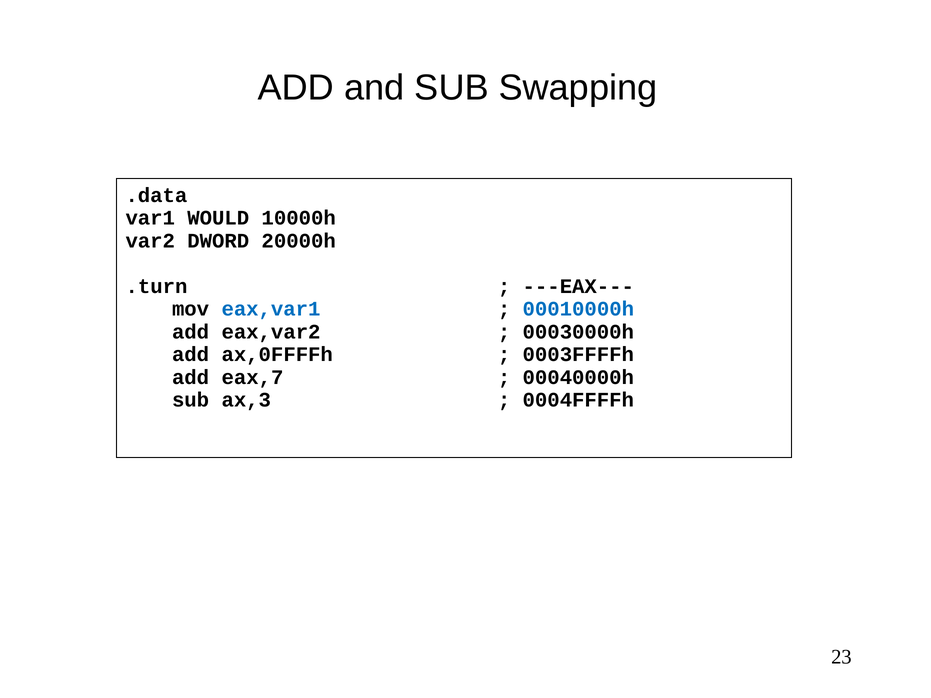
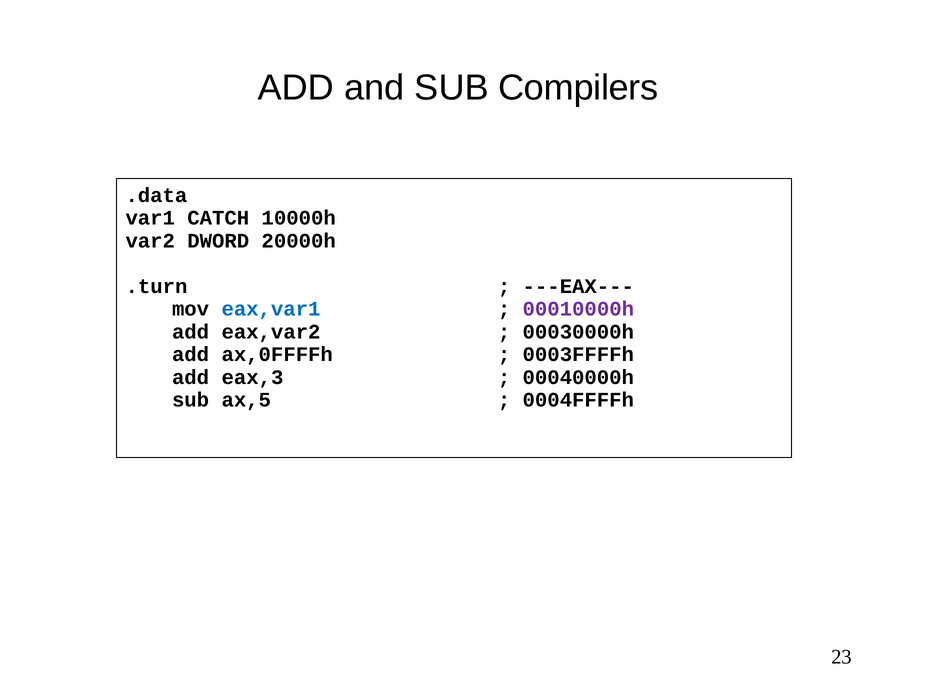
Swapping: Swapping -> Compilers (578, 88)
WOULD: WOULD -> CATCH (218, 218)
00010000h colour: blue -> purple (578, 309)
eax,7: eax,7 -> eax,3 (252, 378)
ax,3: ax,3 -> ax,5 (246, 400)
